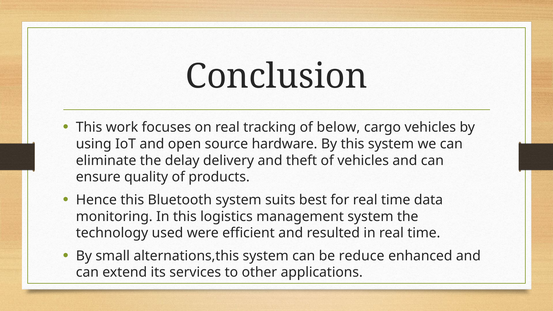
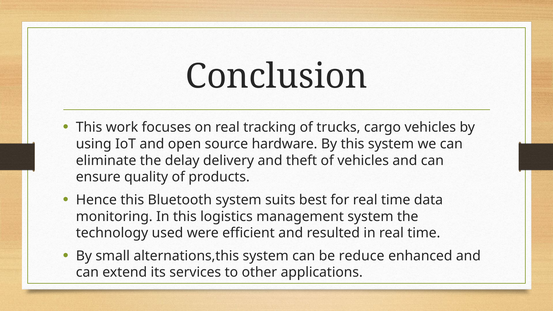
below: below -> trucks (338, 127)
